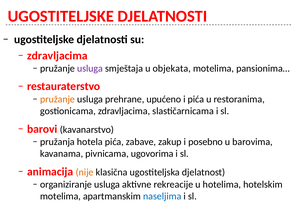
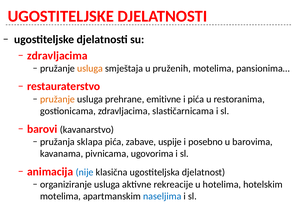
usluga colour: purple -> orange (90, 68)
objekata: objekata -> pruženih (172, 68)
upućeno: upućeno -> emitivne (164, 99)
hotela: hotela -> sklapa (90, 142)
zakup: zakup -> uspije (170, 142)
nije colour: orange -> blue (85, 172)
